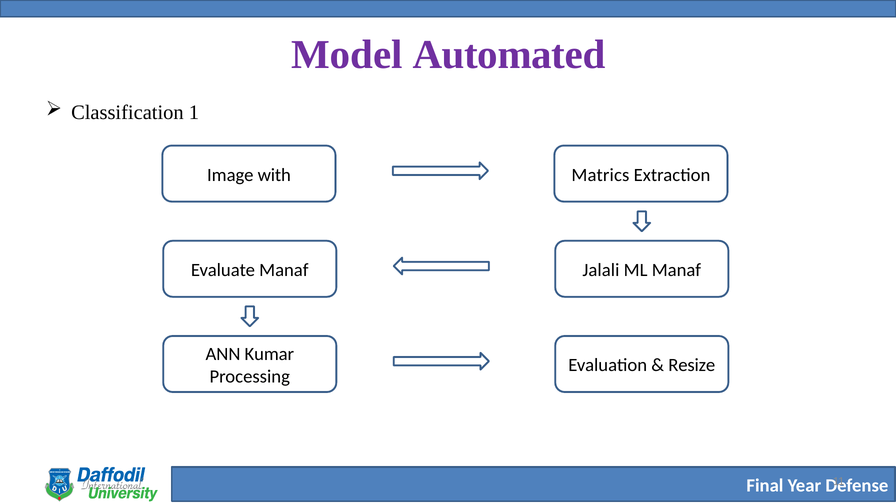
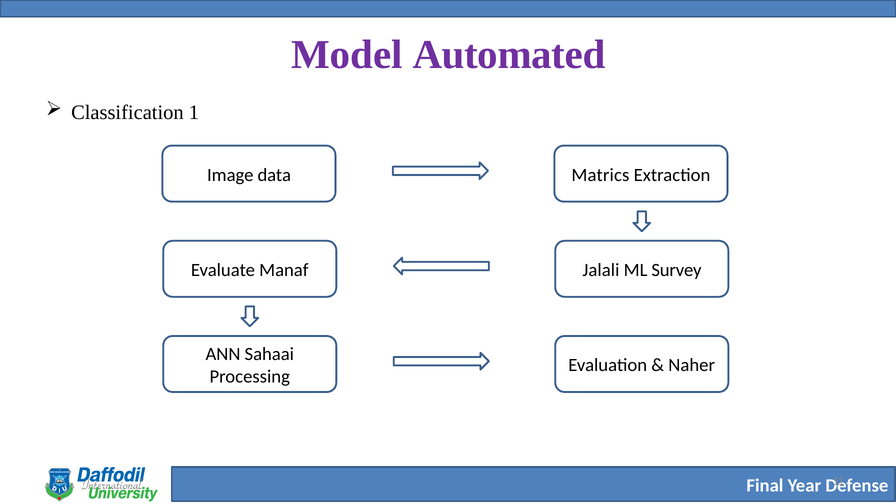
with: with -> data (274, 175)
ML Manaf: Manaf -> Survey (677, 270)
Kumar: Kumar -> Sahaai (269, 354)
Resize: Resize -> Naher (692, 365)
